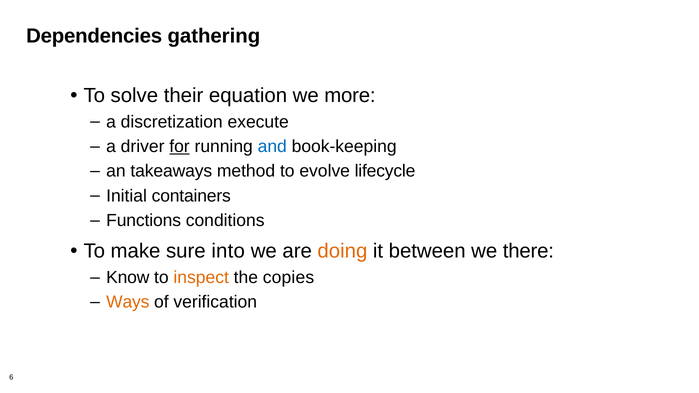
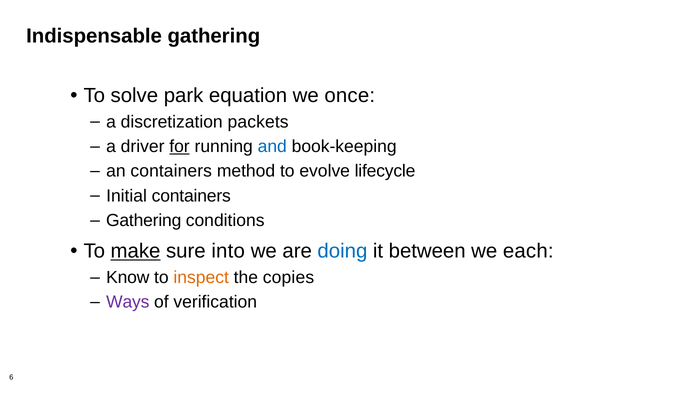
Dependencies: Dependencies -> Indispensable (94, 36)
their: their -> park (184, 96)
more: more -> once (350, 96)
execute: execute -> packets (258, 122)
an takeaways: takeaways -> containers (171, 171)
Functions: Functions -> Gathering (144, 221)
make underline: none -> present (136, 251)
doing colour: orange -> blue (342, 251)
there: there -> each (528, 251)
Ways colour: orange -> purple (128, 302)
